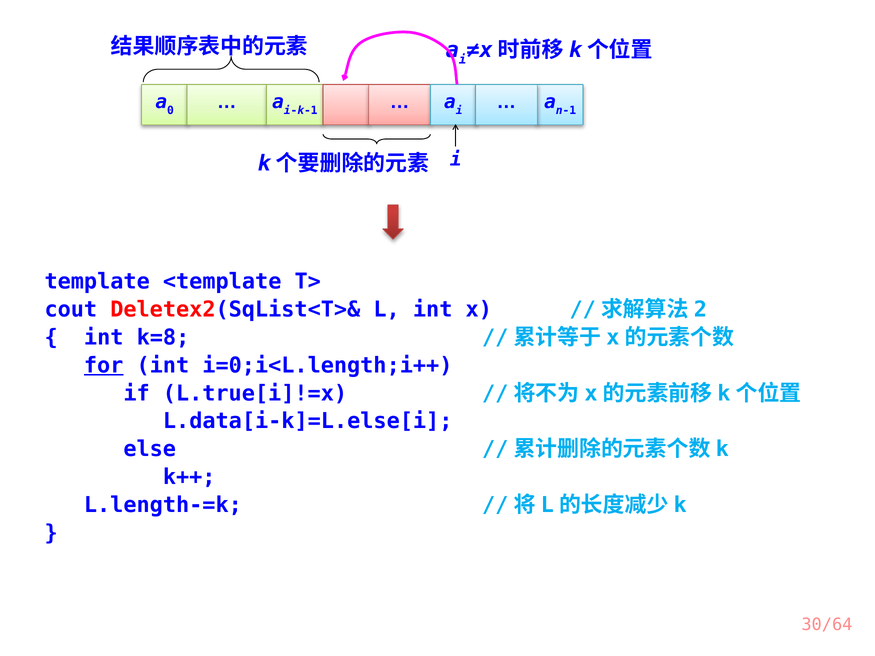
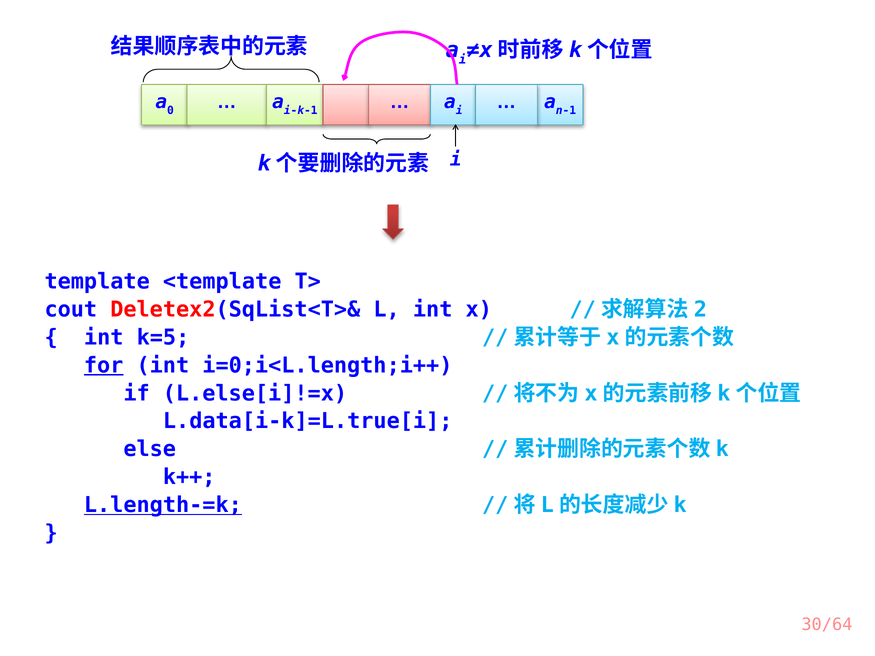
k=8: k=8 -> k=5 (163, 338)
L.true[i]!=x: L.true[i]!=x -> L.else[i]!=x (255, 393)
L.data[i-k]=L.else[i: L.data[i-k]=L.else[i -> L.data[i-k]=L.true[i (308, 421)
L.length-=k underline: none -> present (163, 505)
